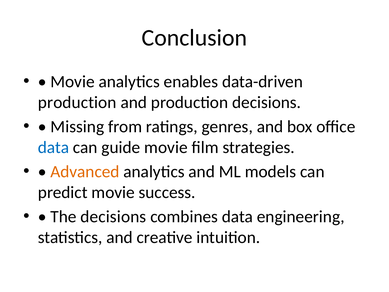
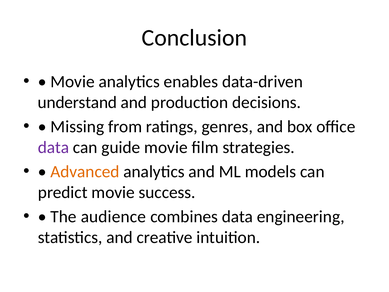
production: production -> understand (77, 102)
data colour: blue -> purple (54, 147)
The decisions: decisions -> audience (113, 216)
